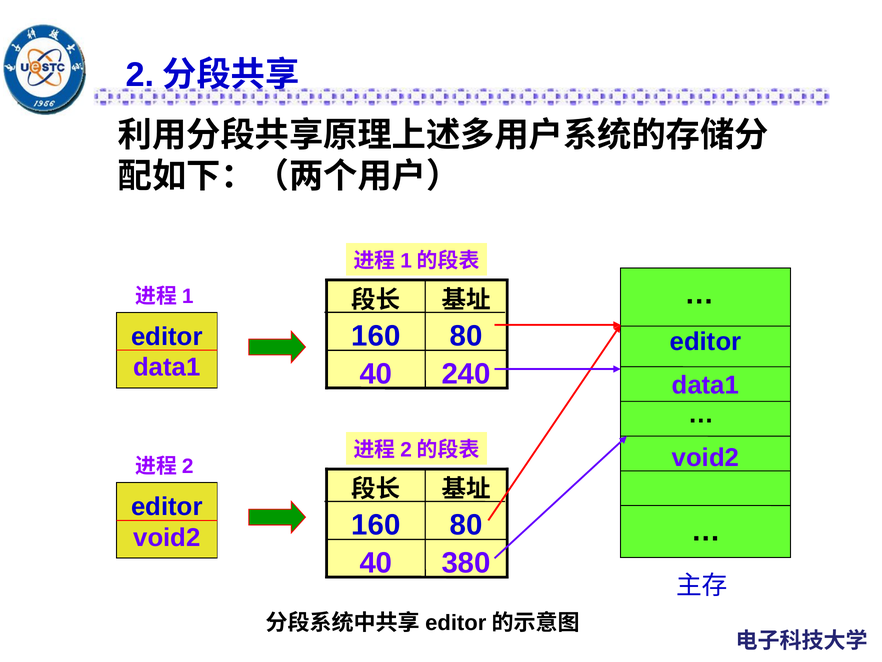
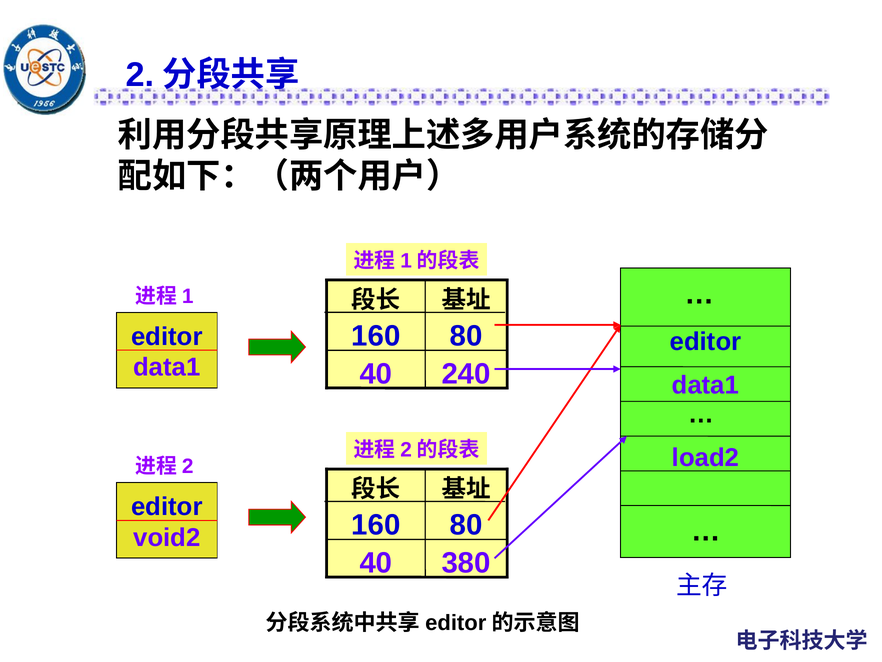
void2: void2 -> load2 (706, 458)
